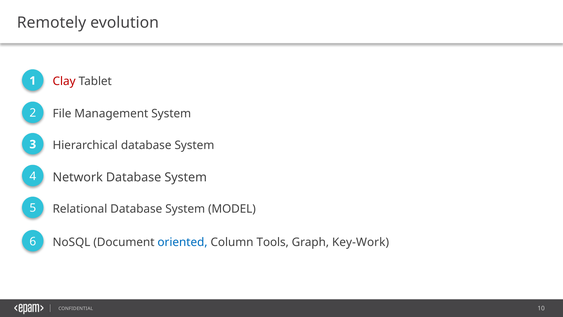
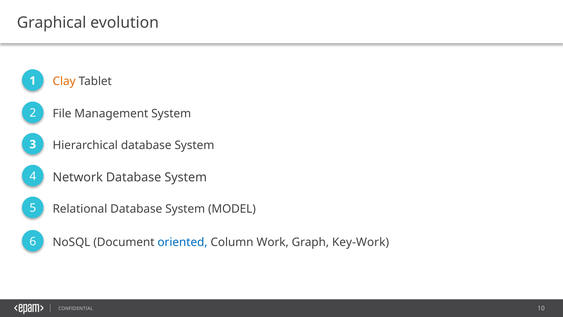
Remotely: Remotely -> Graphical (52, 23)
Clay colour: red -> orange (64, 81)
Tools: Tools -> Work (273, 242)
